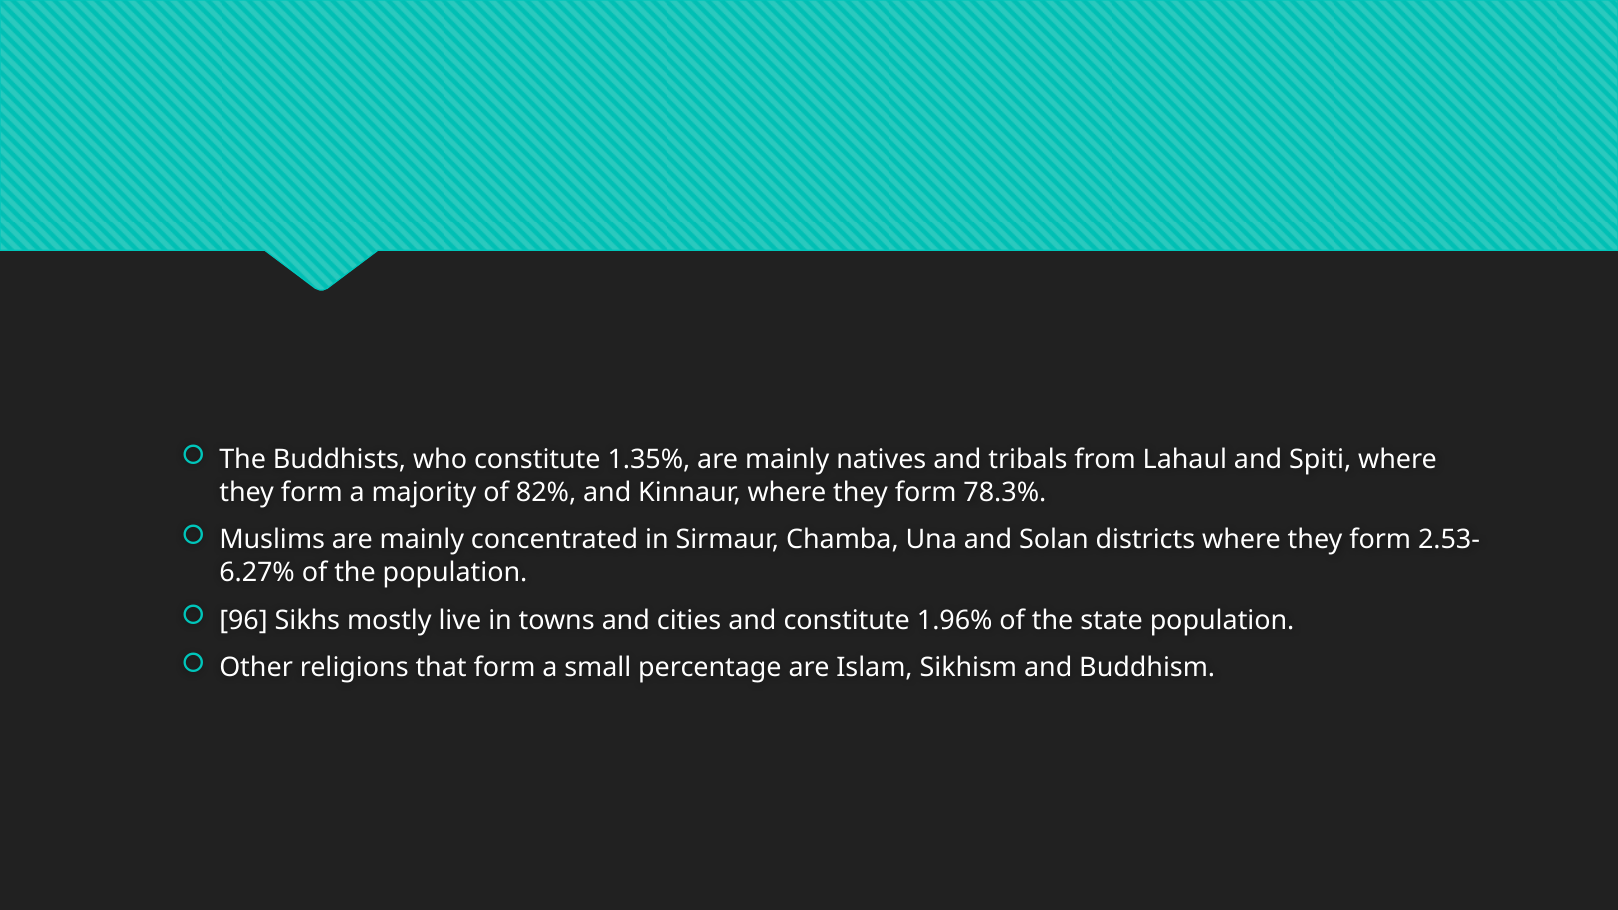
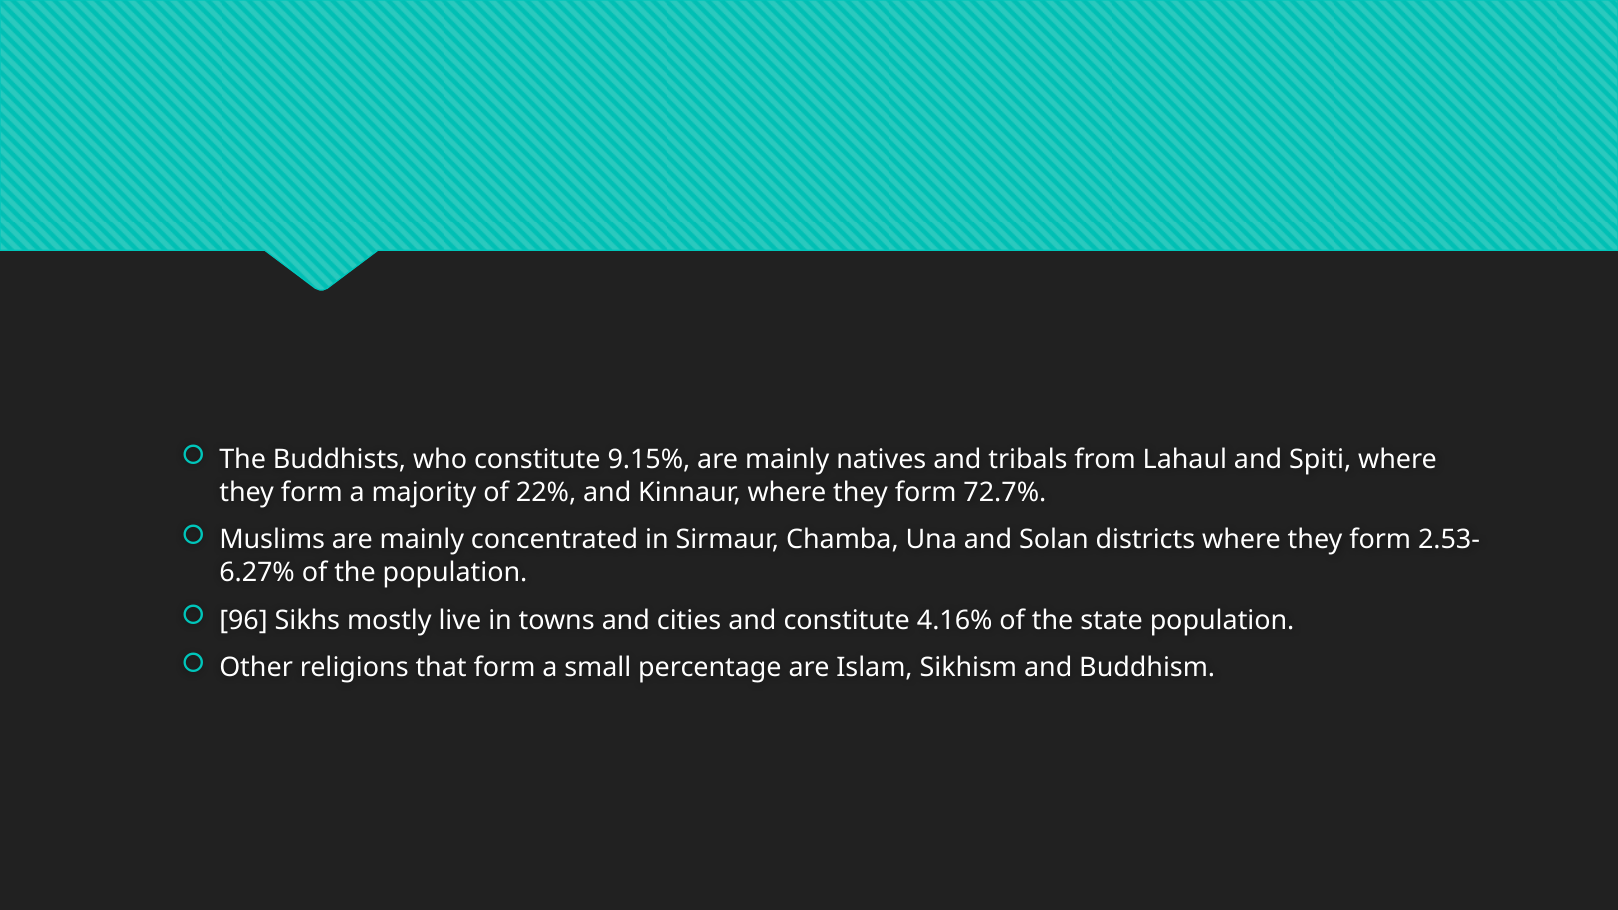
1.35%: 1.35% -> 9.15% (649, 460)
82%: 82% -> 22% (546, 492)
78.3%: 78.3% -> 72.7% (1005, 492)
1.96%: 1.96% -> 4.16% (955, 620)
